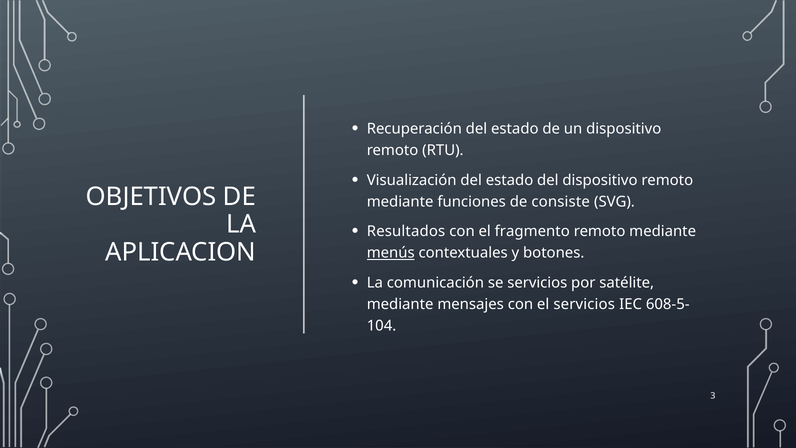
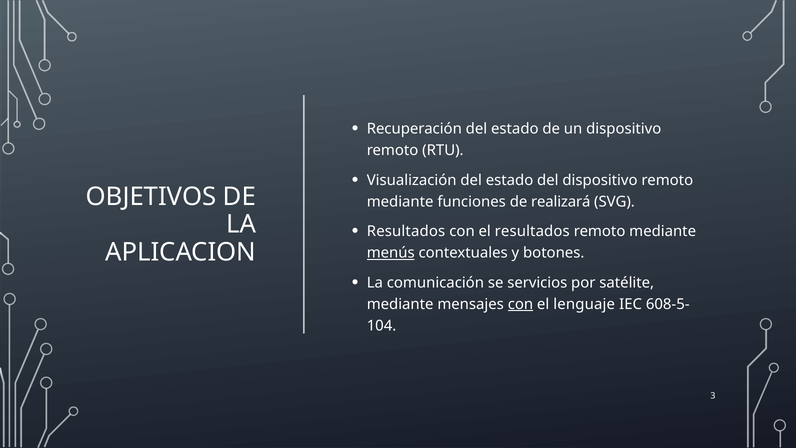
consiste: consiste -> realizará (561, 202)
el fragmento: fragmento -> resultados (532, 231)
con underline: none -> present (520, 304)
el servicios: servicios -> lenguaje (584, 304)
